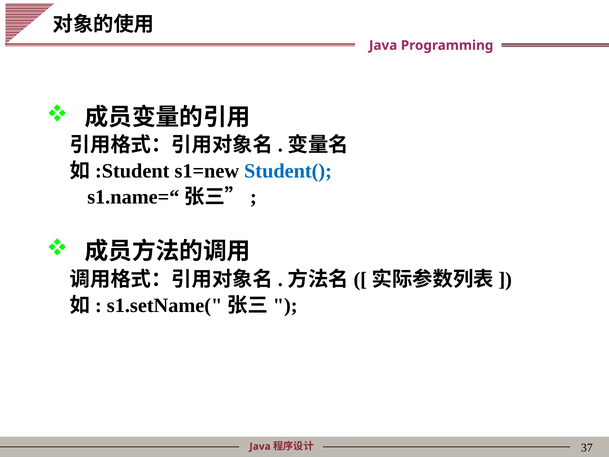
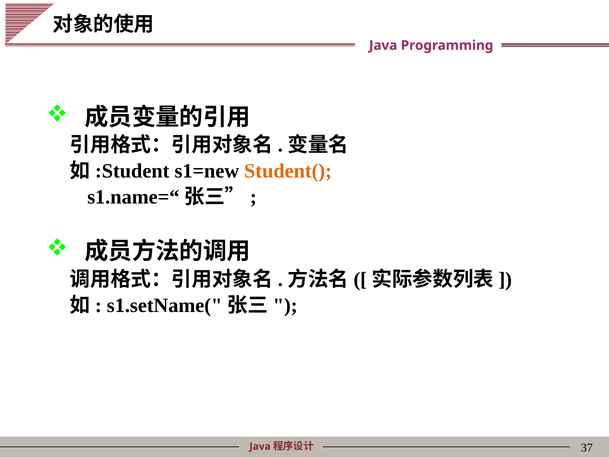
Student( colour: blue -> orange (288, 171)
